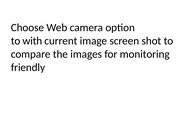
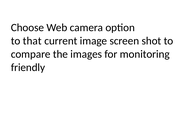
with: with -> that (32, 41)
